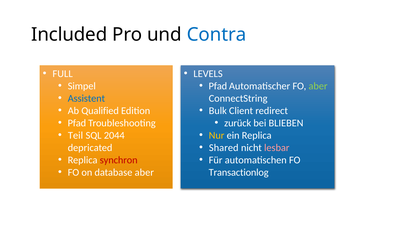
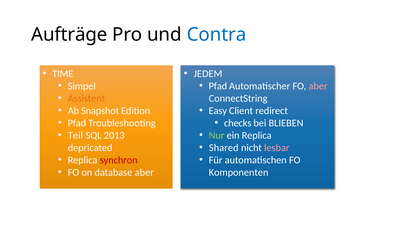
Included: Included -> Aufträge (69, 34)
FULL: FULL -> TIME (63, 74)
LEVELS: LEVELS -> JEDEM (208, 74)
aber colour: light green -> pink (318, 86)
Assistent colour: blue -> orange (86, 98)
Qualified: Qualified -> Snapshot (100, 111)
Bulk: Bulk -> Easy (218, 111)
zurück: zurück -> checks (238, 123)
2044: 2044 -> 2013 (114, 135)
Nur colour: yellow -> light green (217, 135)
Transactionlog: Transactionlog -> Komponenten (239, 172)
